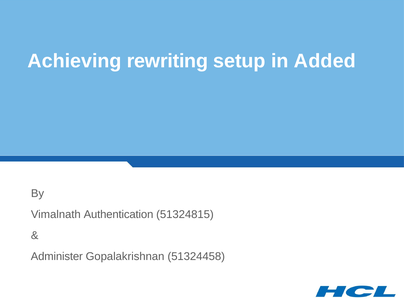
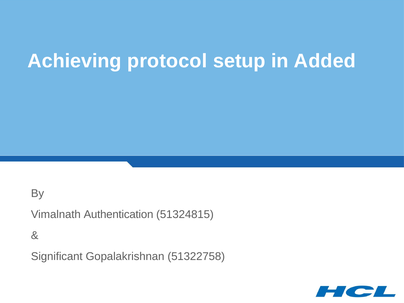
rewriting: rewriting -> protocol (167, 61)
Administer: Administer -> Significant (57, 257)
51324458: 51324458 -> 51322758 (196, 257)
